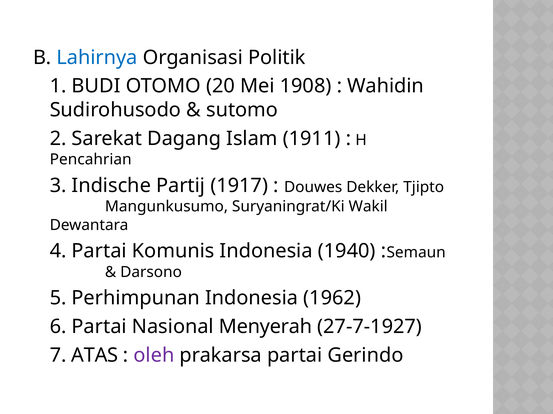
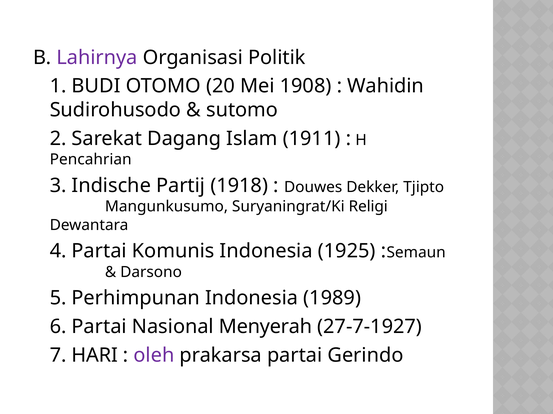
Lahirnya colour: blue -> purple (97, 58)
1917: 1917 -> 1918 (239, 186)
Wakil: Wakil -> Religi (368, 207)
1940: 1940 -> 1925 (347, 252)
1962: 1962 -> 1989 (332, 299)
ATAS: ATAS -> HARI (95, 356)
